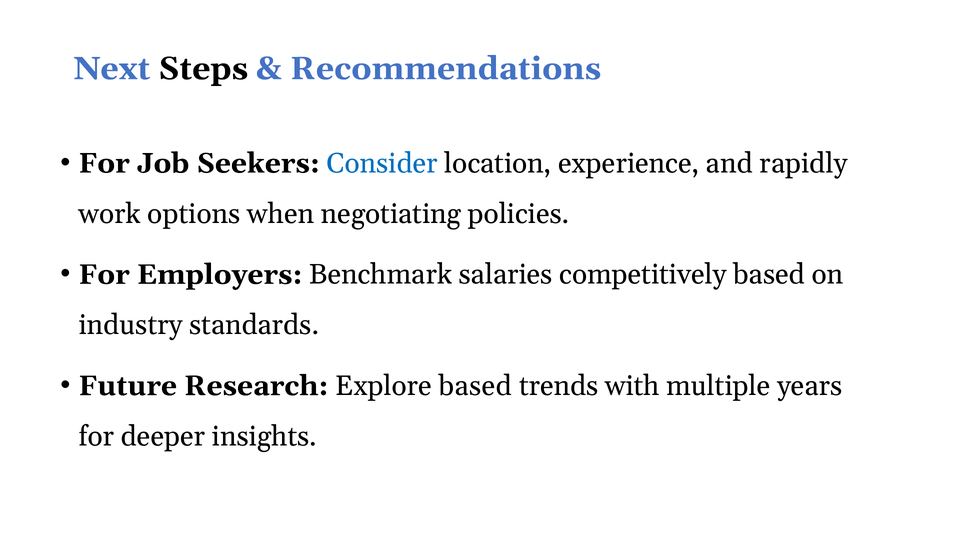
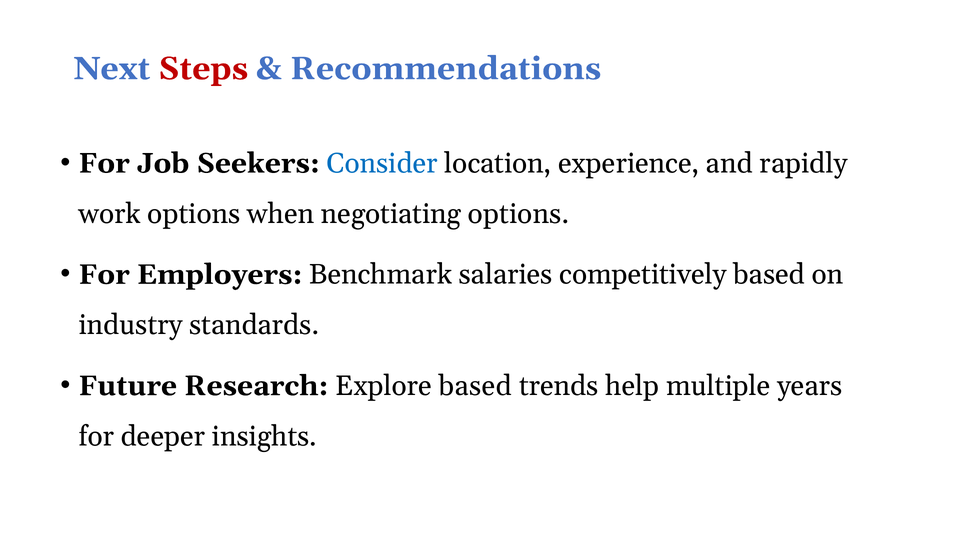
Steps colour: black -> red (203, 69)
negotiating policies: policies -> options (518, 214)
with: with -> help (632, 386)
